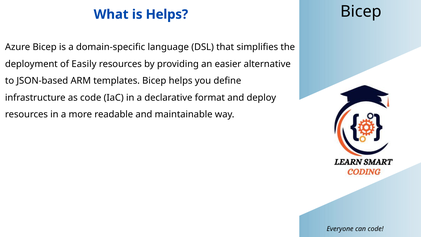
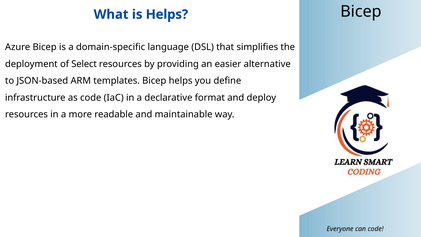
Easily: Easily -> Select (84, 64)
